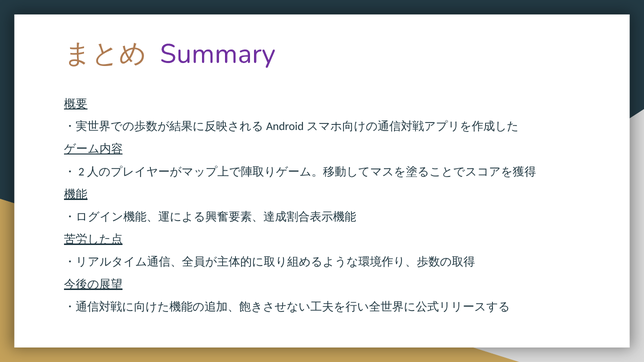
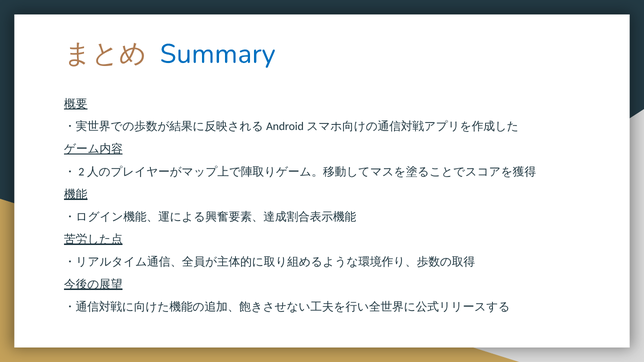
Summary colour: purple -> blue (218, 54)
